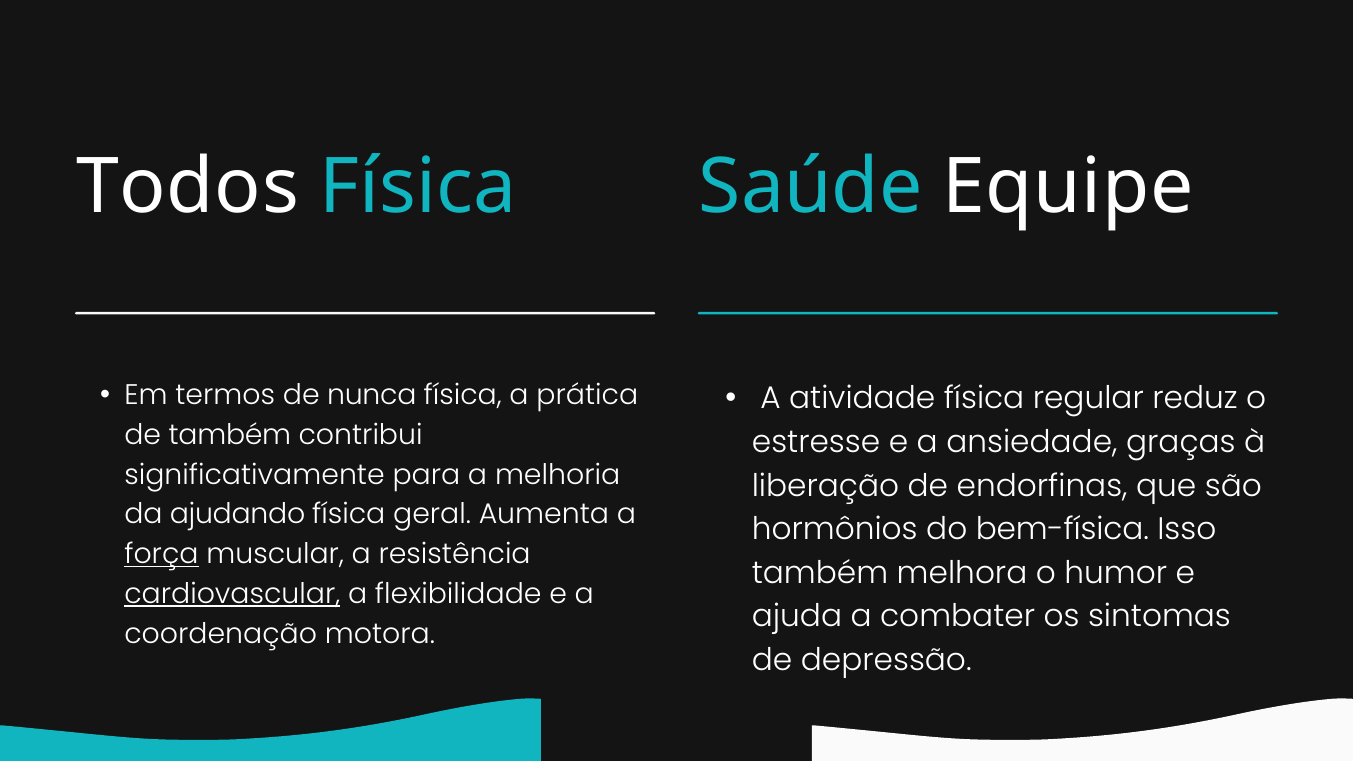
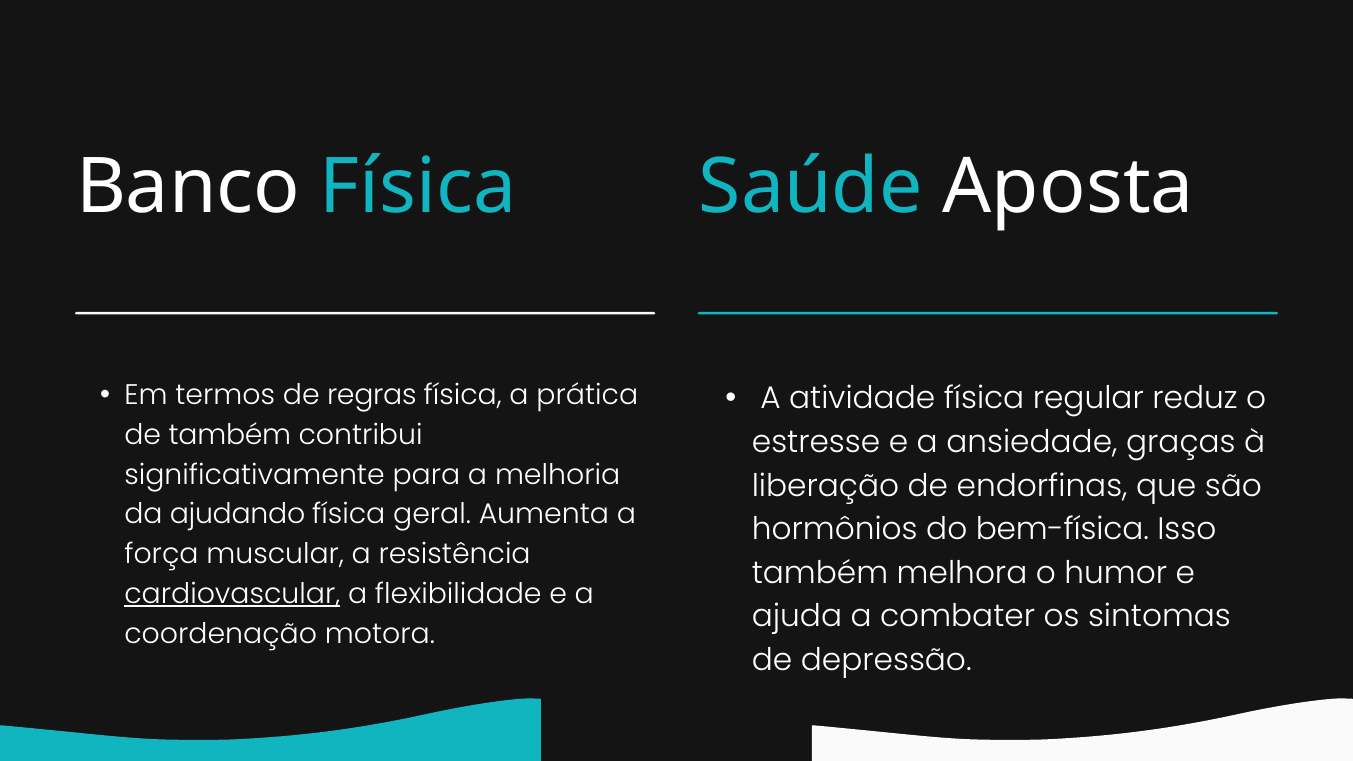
Todos: Todos -> Banco (188, 187)
Equipe: Equipe -> Aposta (1068, 187)
nunca: nunca -> regras (372, 396)
força underline: present -> none (161, 554)
